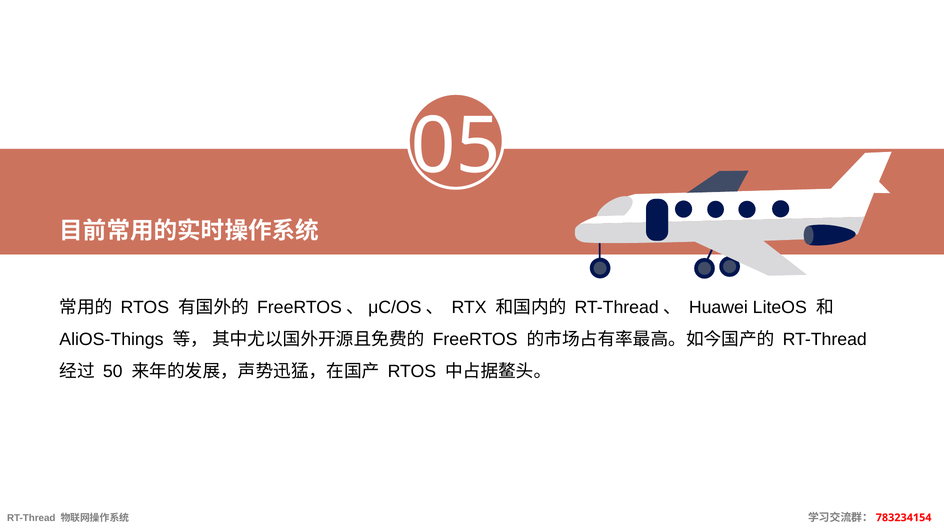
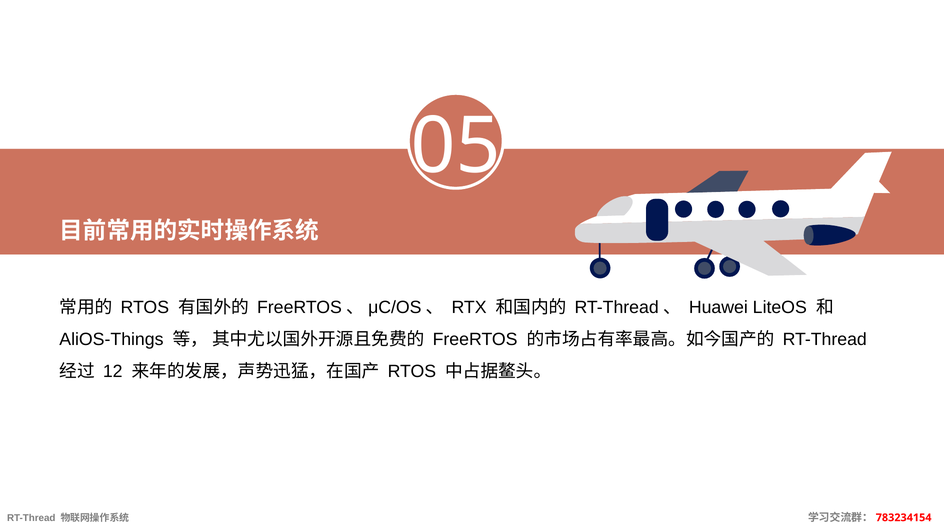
50: 50 -> 12 (113, 371)
